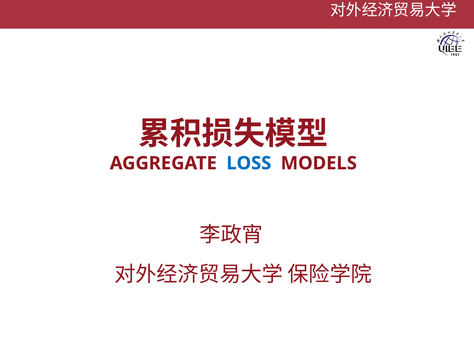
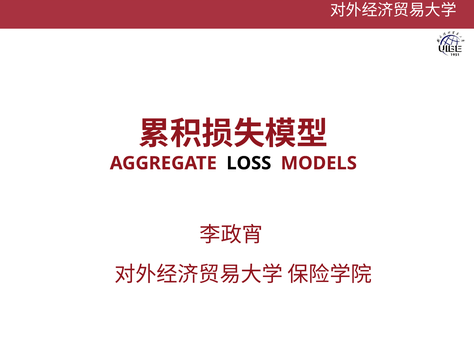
LOSS colour: blue -> black (249, 163)
